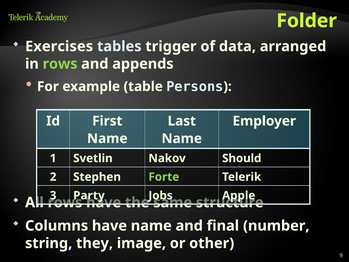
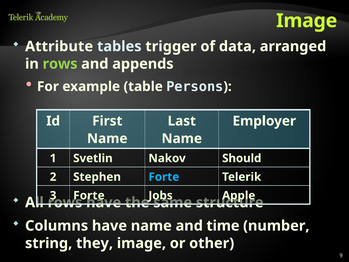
Folder: Folder -> Image (307, 21)
Exercises: Exercises -> Attribute (59, 46)
Forte colour: light green -> light blue (164, 177)
Party: Party -> Forte (89, 195)
final: final -> time (223, 226)
